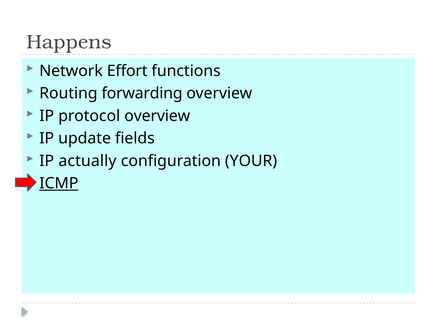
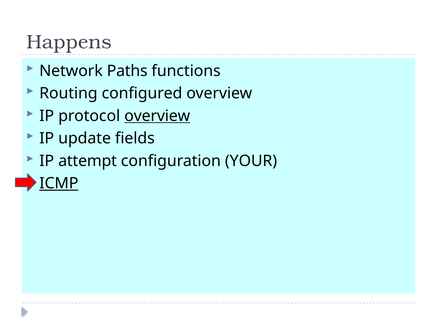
Effort: Effort -> Paths (127, 71)
forwarding: forwarding -> configured (142, 94)
overview underline: none -> present (157, 116)
actually: actually -> attempt (88, 161)
